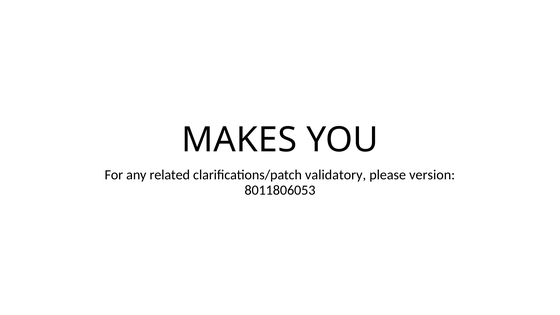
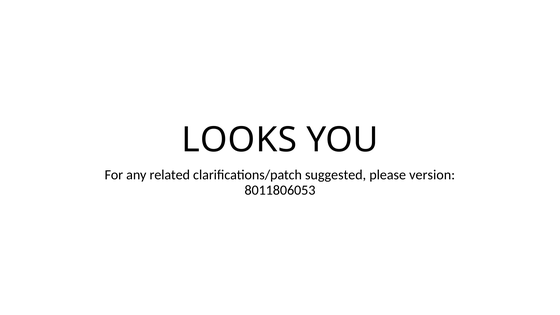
MAKES: MAKES -> LOOKS (239, 140)
validatory: validatory -> suggested (336, 175)
